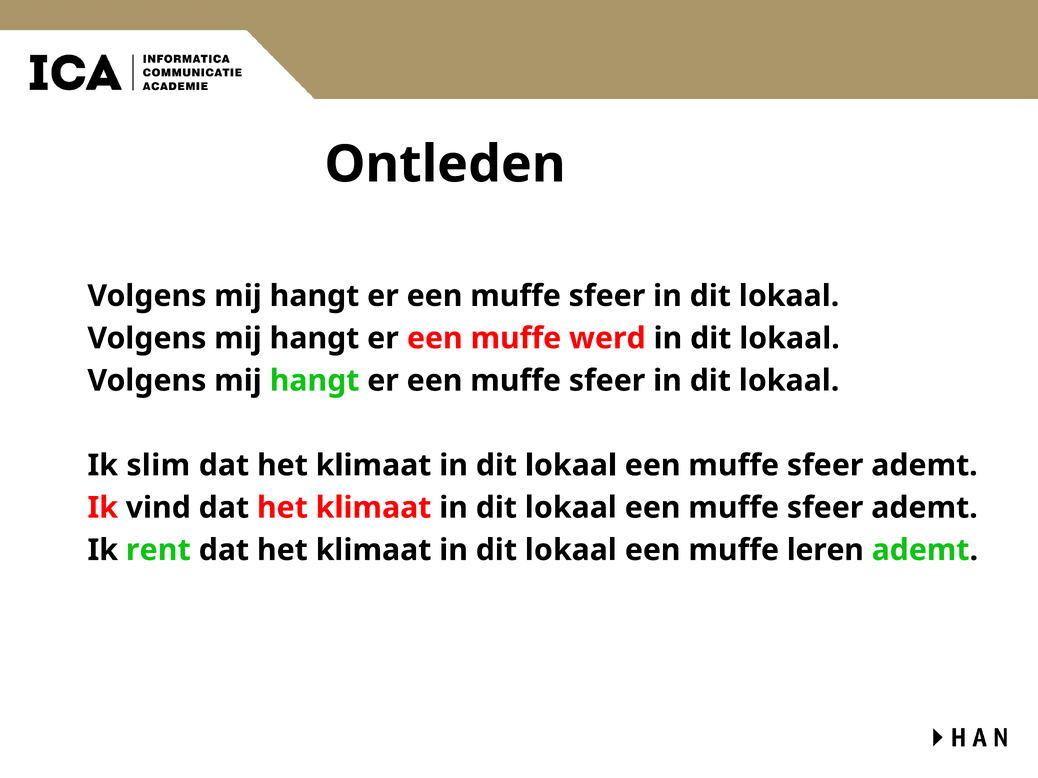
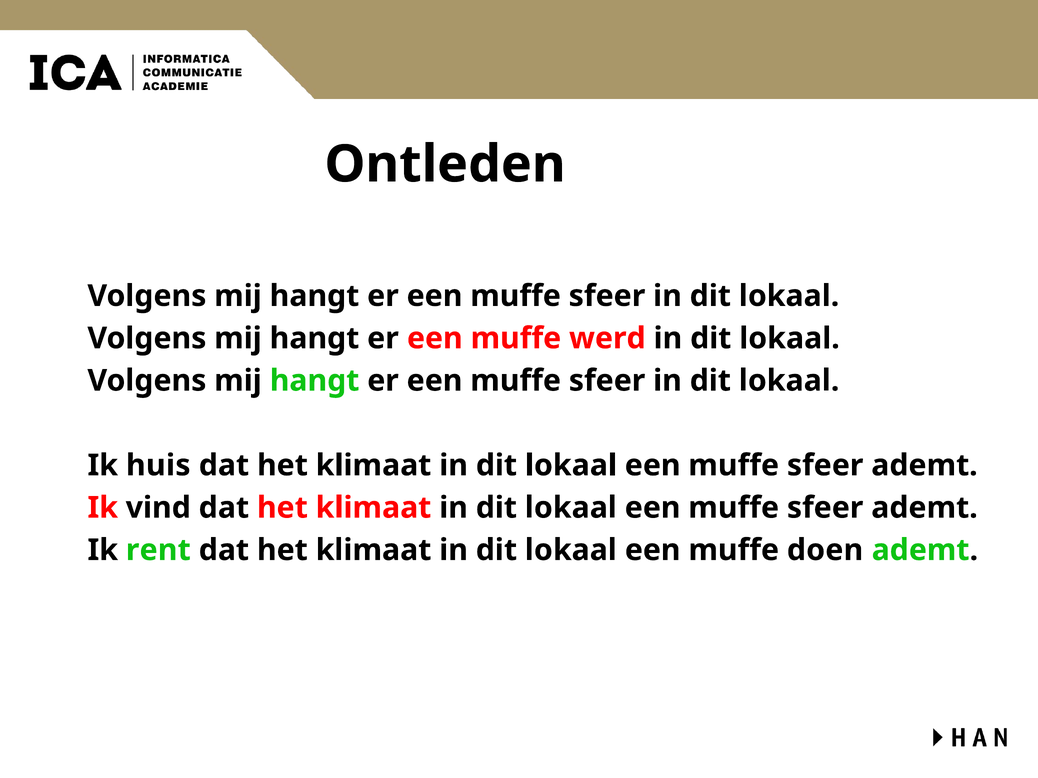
slim: slim -> huis (158, 466)
leren: leren -> doen (825, 550)
